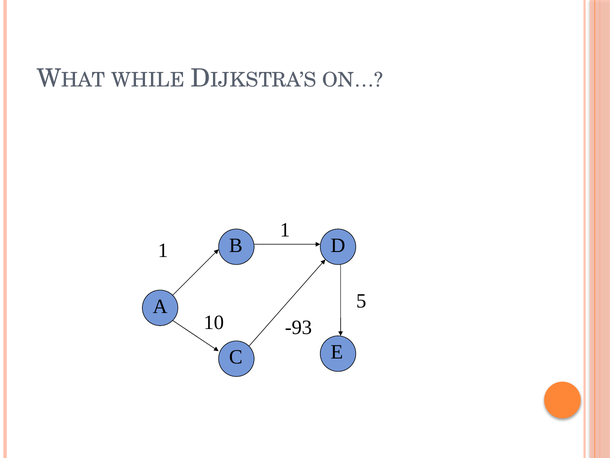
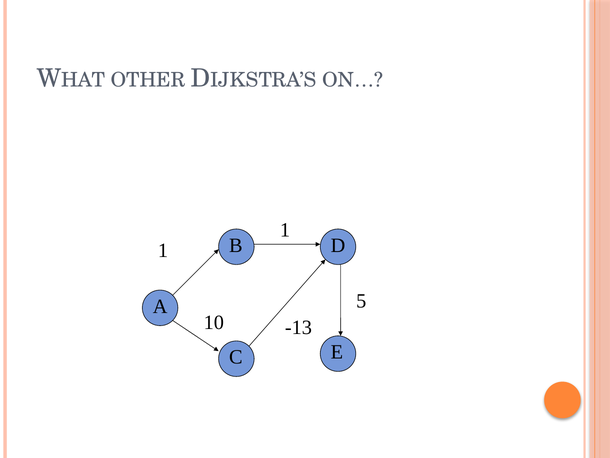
WHILE: WHILE -> OTHER (148, 80)
-93: -93 -> -13 (298, 327)
